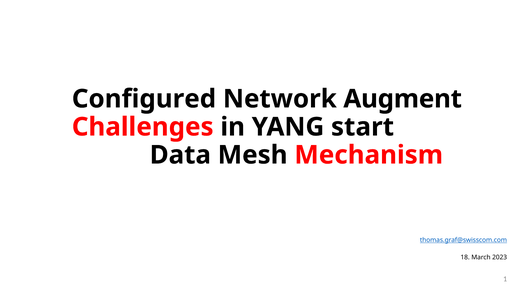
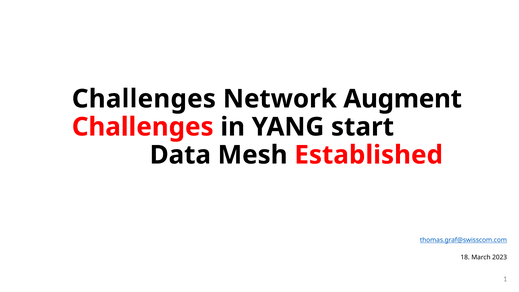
Configured: Configured -> Challenges (144, 99)
Mechanism: Mechanism -> Established (369, 155)
